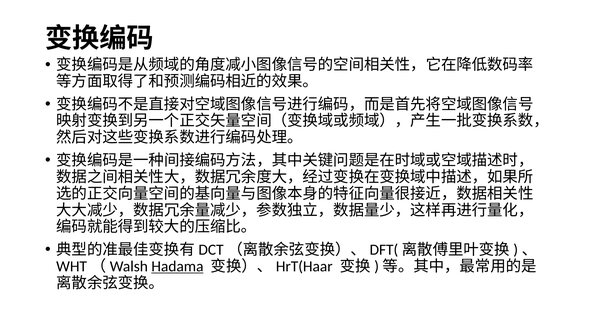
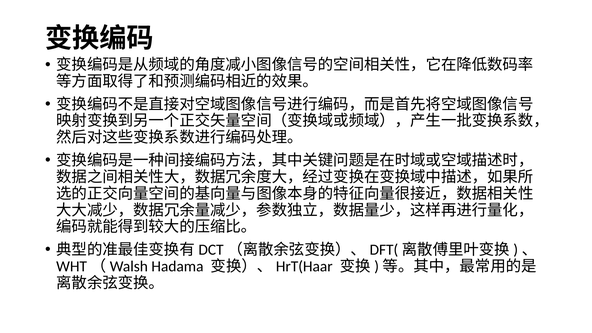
Hadama underline: present -> none (177, 266)
